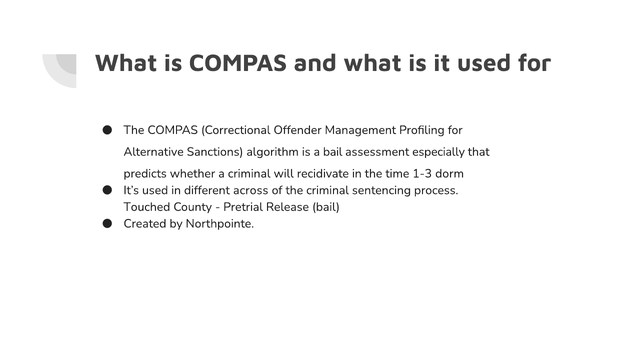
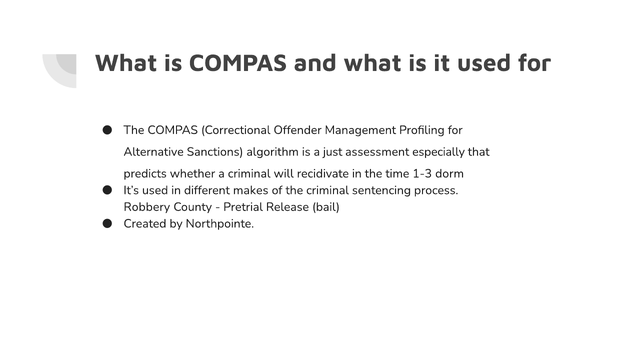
a bail: bail -> just (333, 152)
across: across -> makes (251, 190)
Touched: Touched -> Robbery (147, 207)
